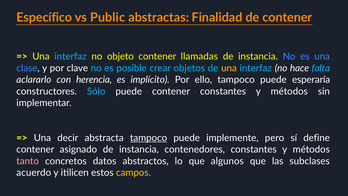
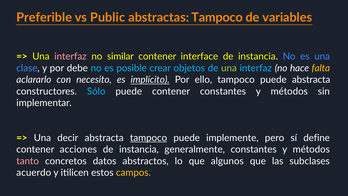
Específico: Específico -> Preferible (44, 17)
abstractas Finalidad: Finalidad -> Tampoco (217, 17)
de contener: contener -> variables (287, 17)
interfaz colour: light blue -> pink (70, 56)
objeto: objeto -> similar (120, 56)
llamadas: llamadas -> interface (199, 56)
clave: clave -> debe (77, 68)
una colour: yellow -> light green (229, 68)
falta colour: light blue -> yellow (321, 68)
herencia: herencia -> necesito (94, 80)
implícito underline: none -> present (150, 80)
puede esperaría: esperaría -> abstracta (311, 80)
asignado: asignado -> acciones (78, 149)
contenedores: contenedores -> generalmente (195, 149)
